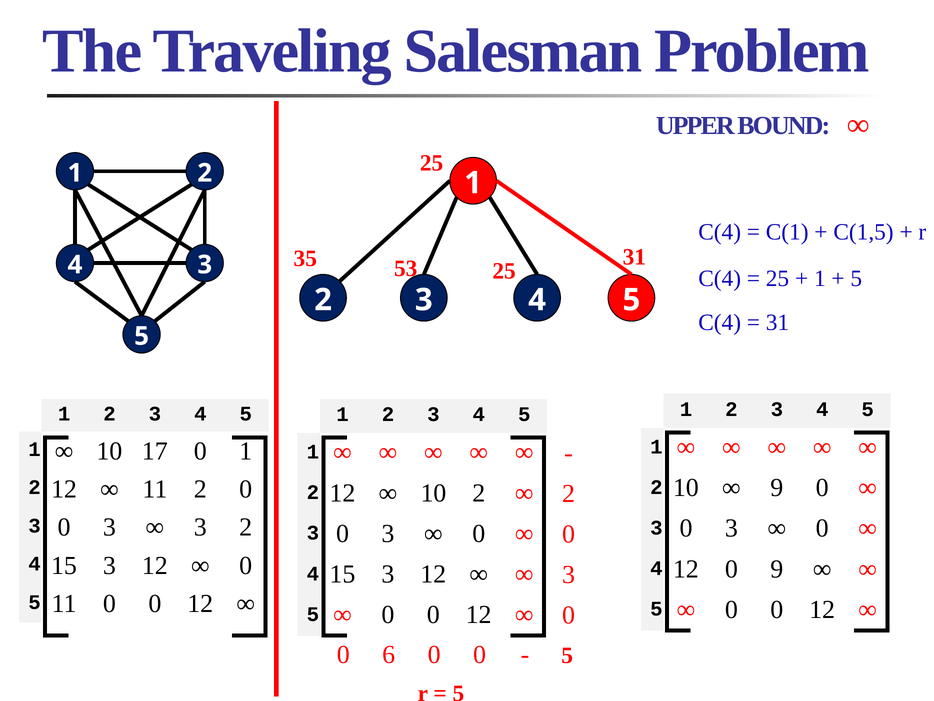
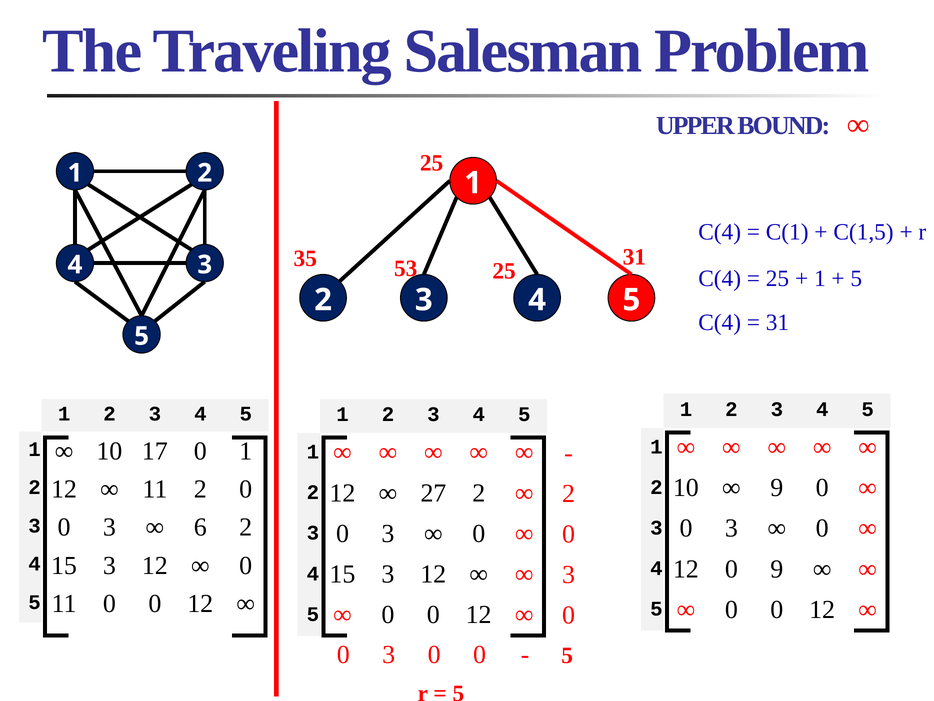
10: 10 -> 27 (433, 493)
3: 3 -> 6 (200, 527)
6: 6 -> 3 (389, 654)
